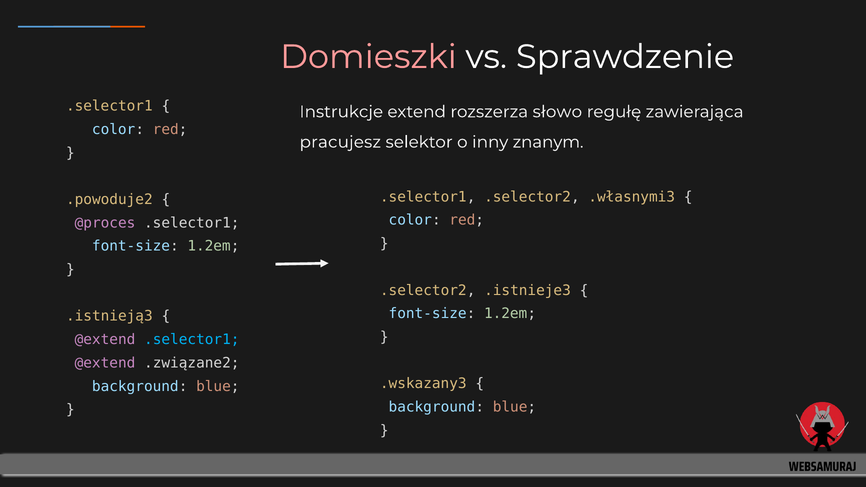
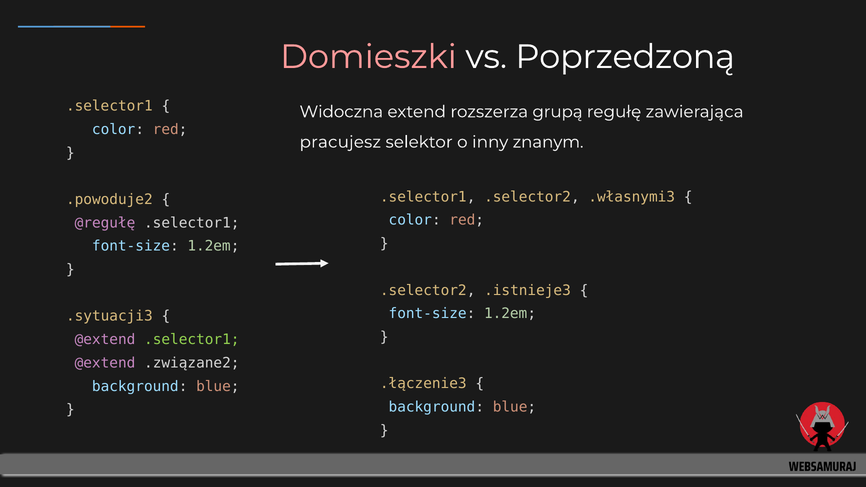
Sprawdzenie: Sprawdzenie -> Poprzedzoną (625, 57)
Instrukcje: Instrukcje -> Widoczna (341, 112)
słowo: słowo -> grupą (558, 112)
@proces: @proces -> @regułę (105, 223)
.istnieją3: .istnieją3 -> .sytuacji3 (109, 316)
.selector1 colour: light blue -> light green (192, 340)
.wskazany3: .wskazany3 -> .łączenie3 (423, 384)
